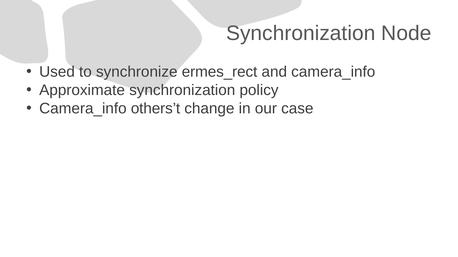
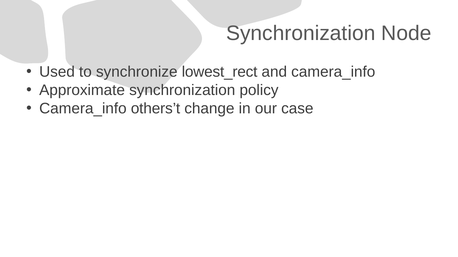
ermes_rect: ermes_rect -> lowest_rect (220, 72)
